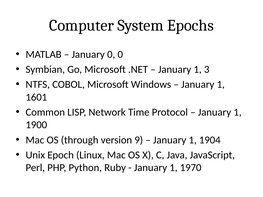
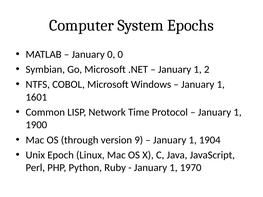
3: 3 -> 2 (207, 69)
